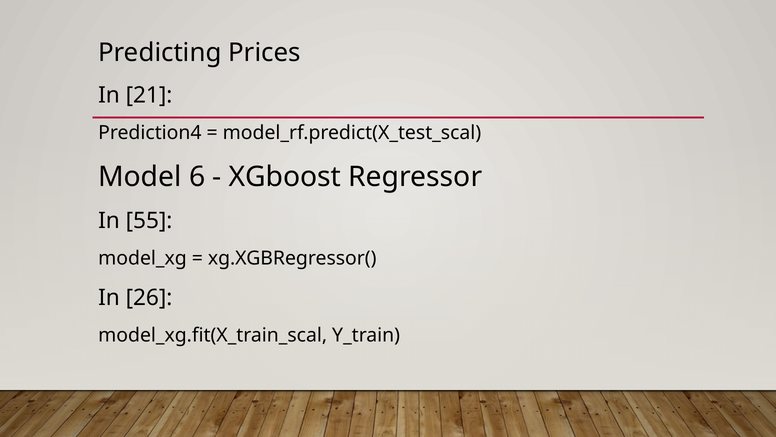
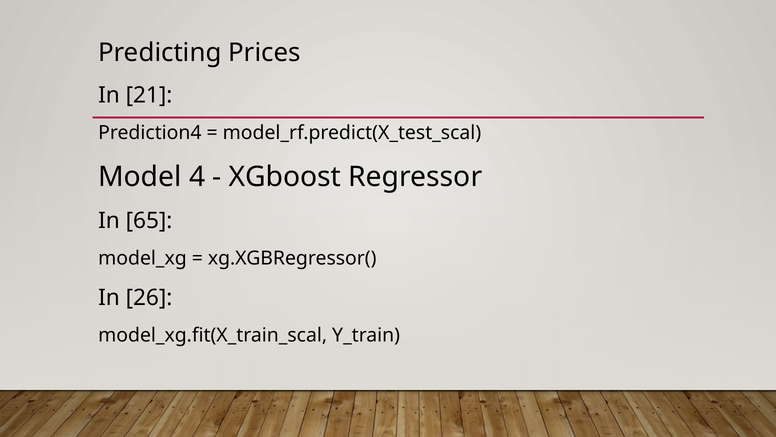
6: 6 -> 4 (197, 177)
55: 55 -> 65 (149, 221)
